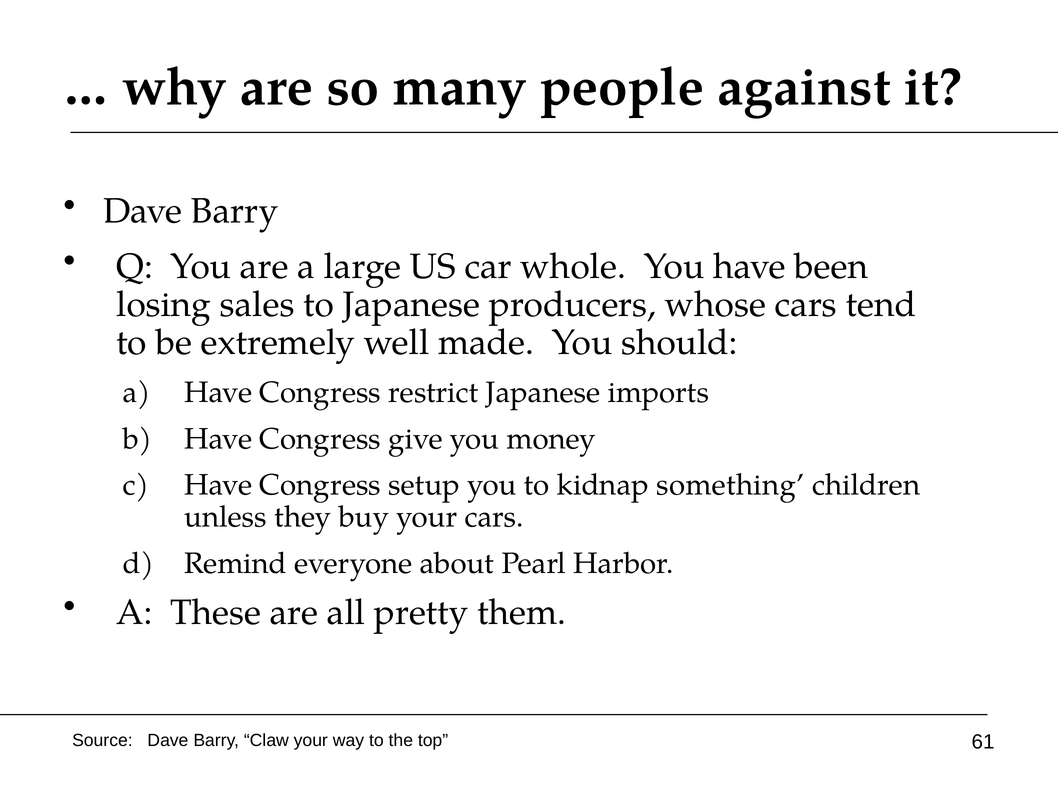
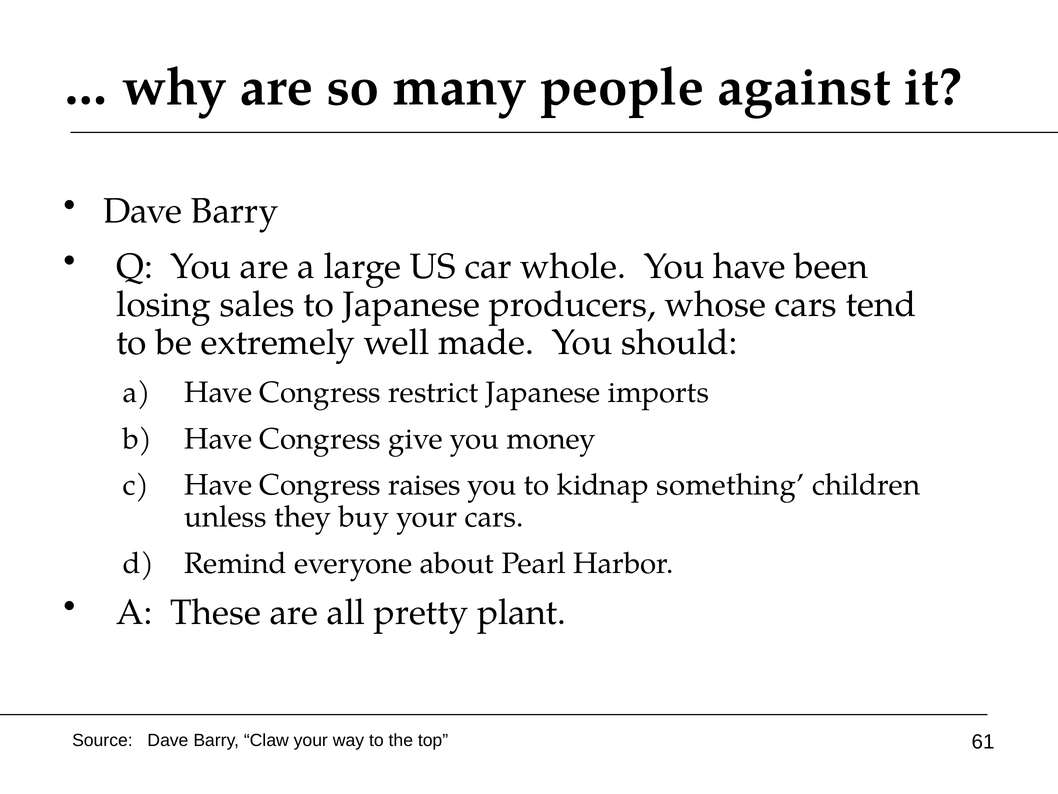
setup: setup -> raises (424, 485)
them: them -> plant (522, 612)
